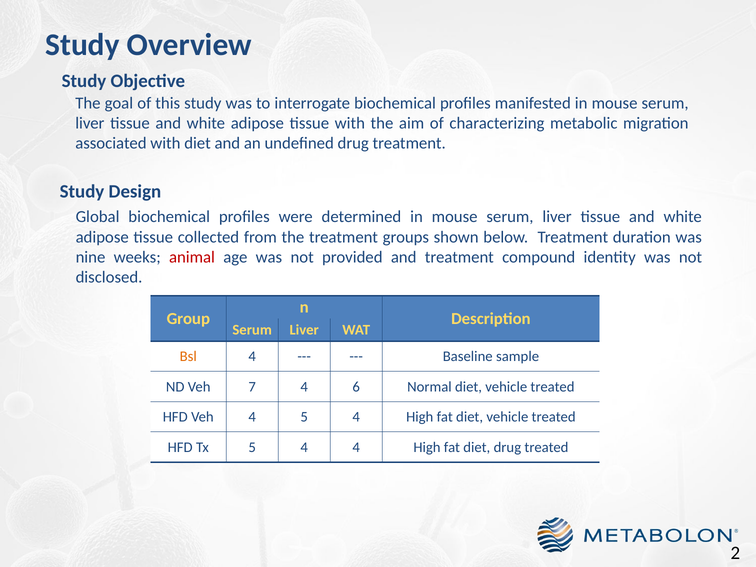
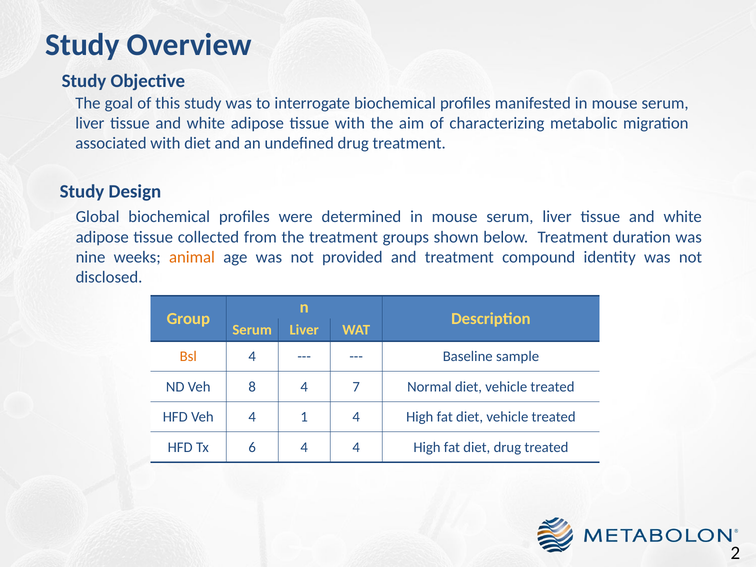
animal colour: red -> orange (192, 257)
7: 7 -> 8 (252, 387)
6: 6 -> 7 (356, 387)
4 5: 5 -> 1 (304, 417)
Tx 5: 5 -> 6 (252, 447)
